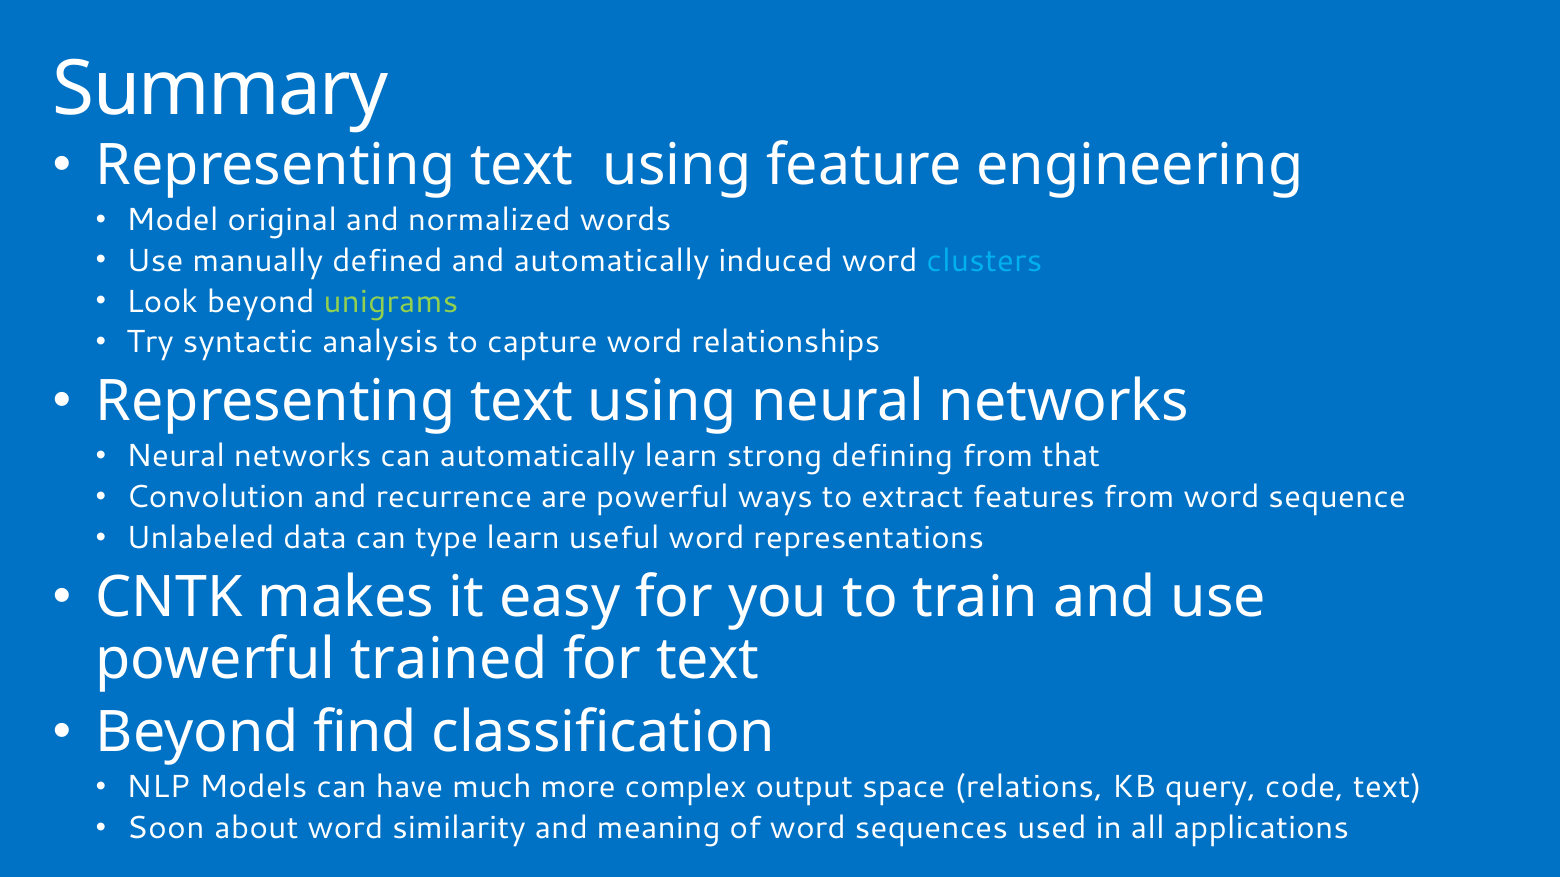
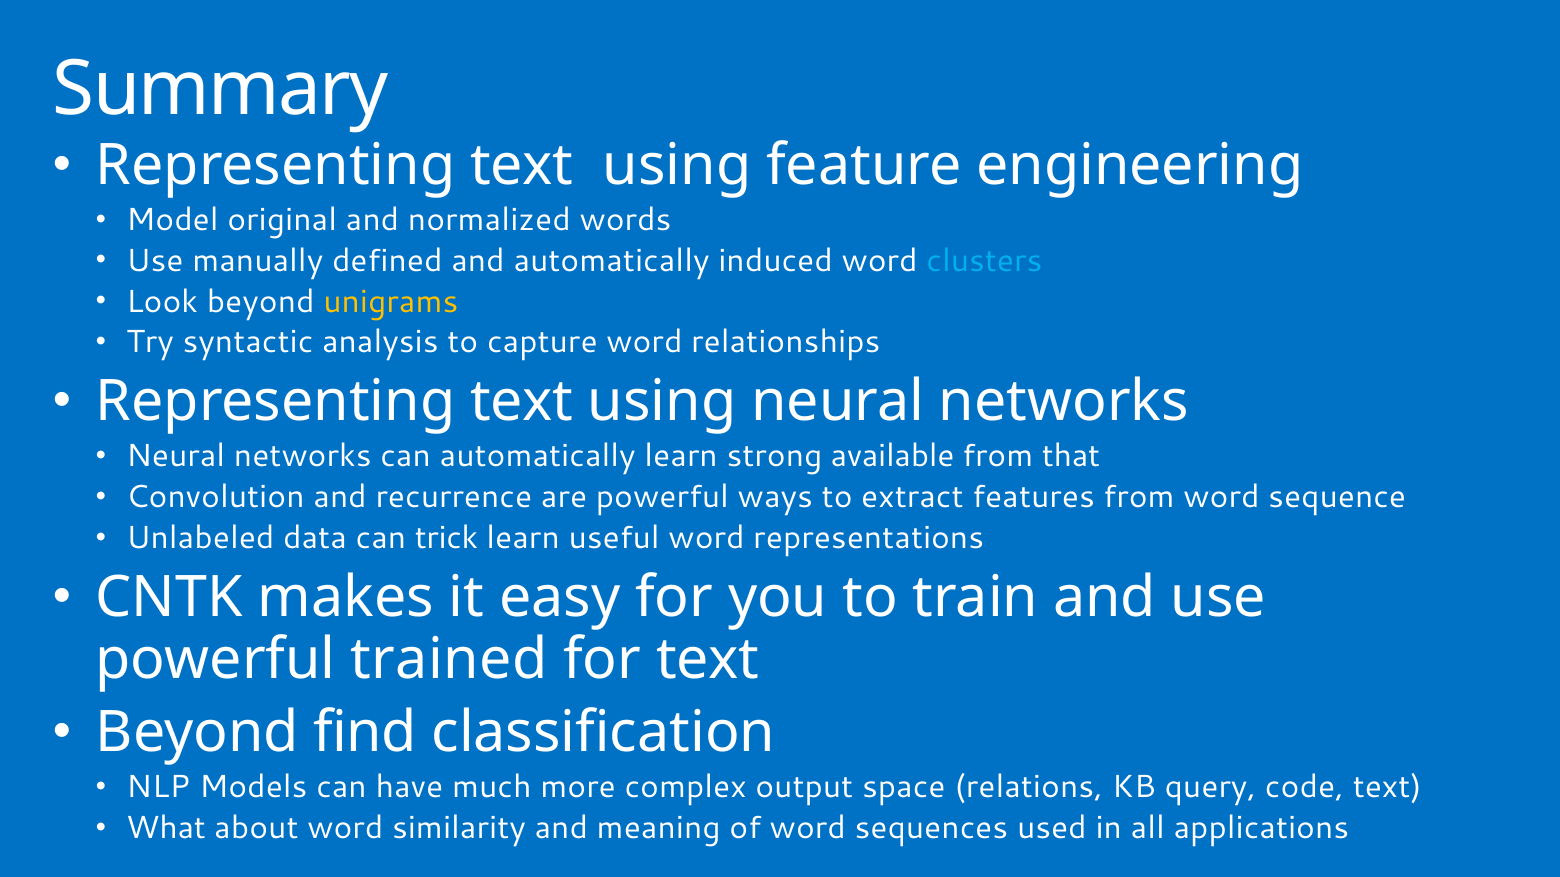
unigrams colour: light green -> yellow (391, 302)
defining: defining -> available (892, 457)
type: type -> trick (447, 538)
Soon: Soon -> What (166, 829)
